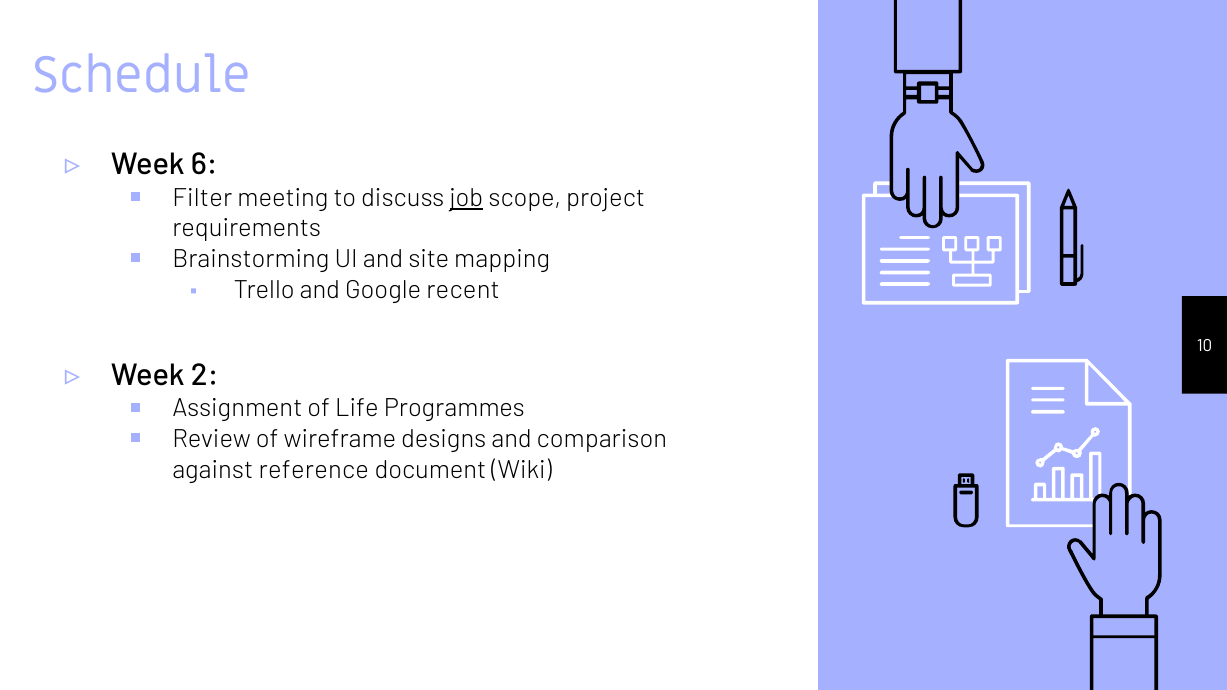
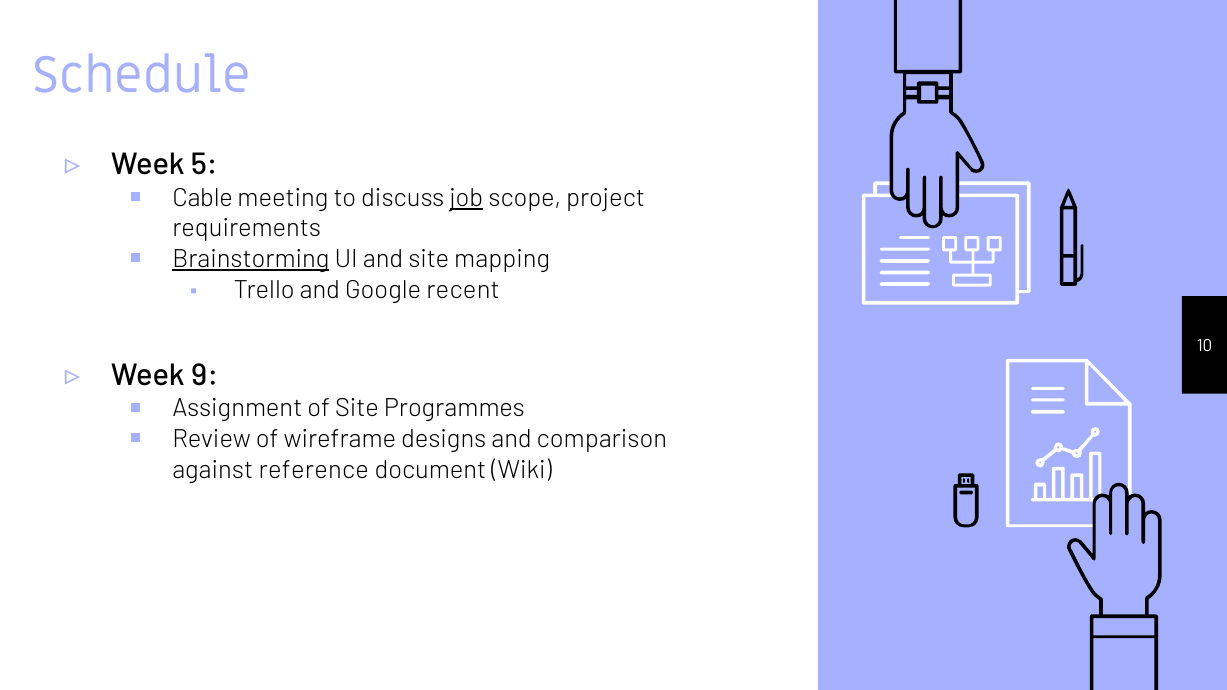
6: 6 -> 5 (204, 165)
Filter: Filter -> Cable (203, 198)
Brainstorming underline: none -> present (251, 259)
2: 2 -> 9 (205, 375)
of Life: Life -> Site (357, 409)
